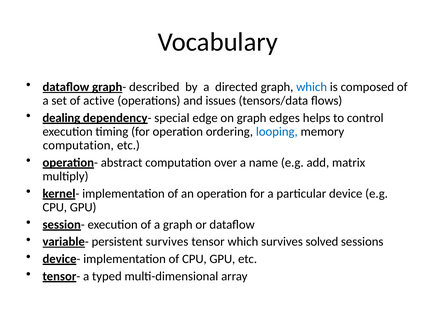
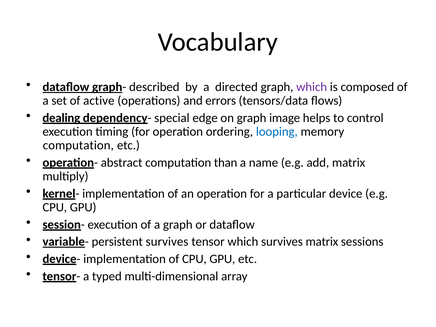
which colour: blue -> purple (312, 87)
issues: issues -> errors (221, 101)
edges: edges -> image (285, 118)
over: over -> than (226, 163)
survives solved: solved -> matrix (322, 242)
